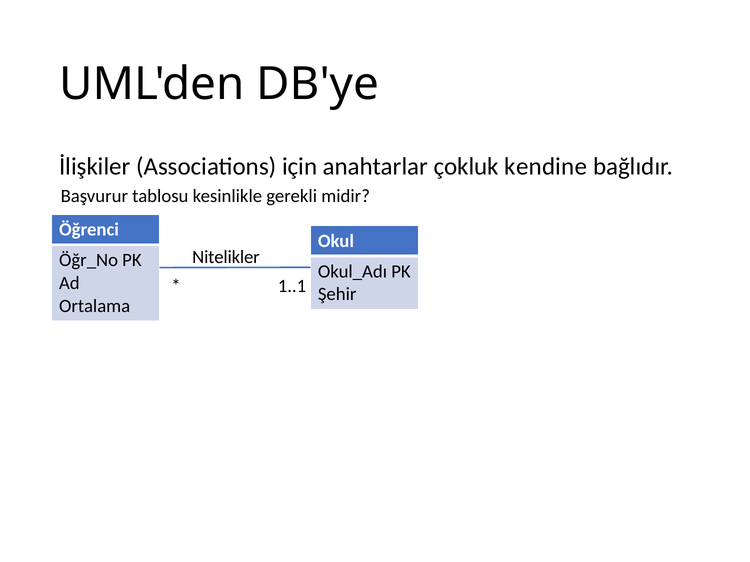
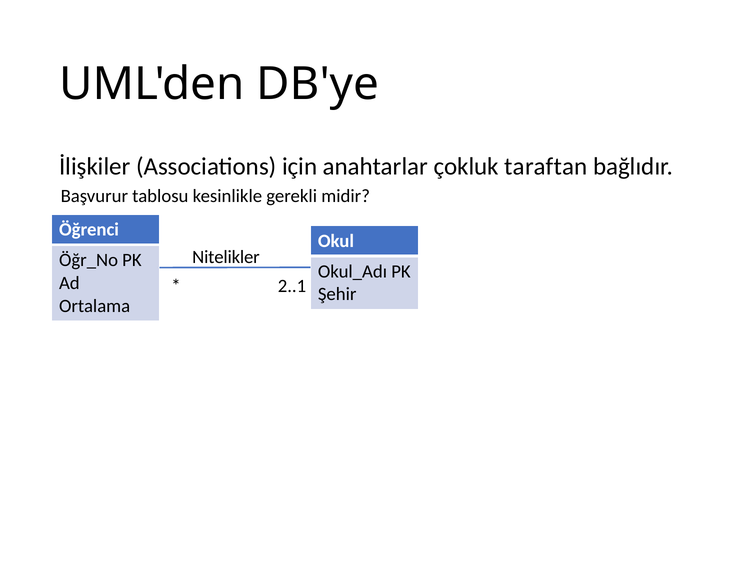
kendine: kendine -> taraftan (546, 167)
1..1: 1..1 -> 2..1 (292, 286)
